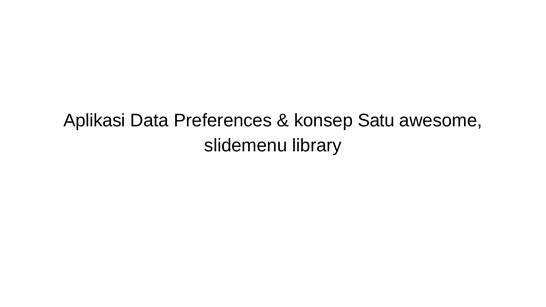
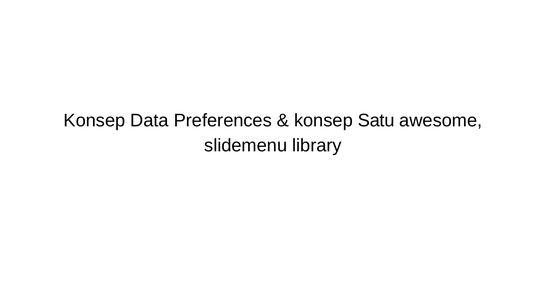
Aplikasi: Aplikasi -> Konsep (94, 120)
